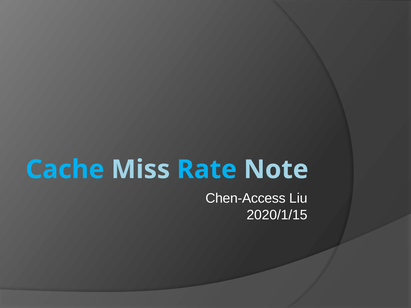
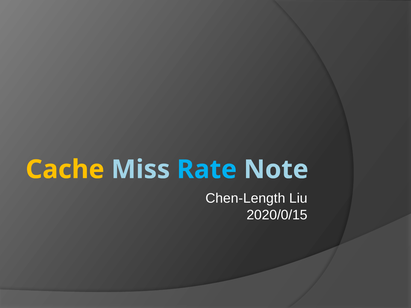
Cache colour: light blue -> yellow (65, 170)
Chen-Access: Chen-Access -> Chen-Length (245, 199)
2020/1/15: 2020/1/15 -> 2020/0/15 (277, 215)
